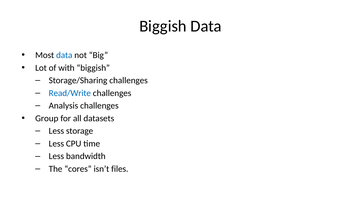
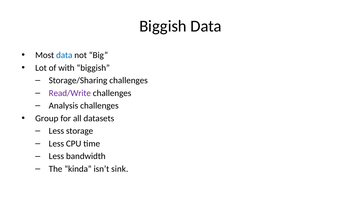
Read/Write colour: blue -> purple (70, 93)
cores: cores -> kinda (78, 169)
files: files -> sink (120, 169)
